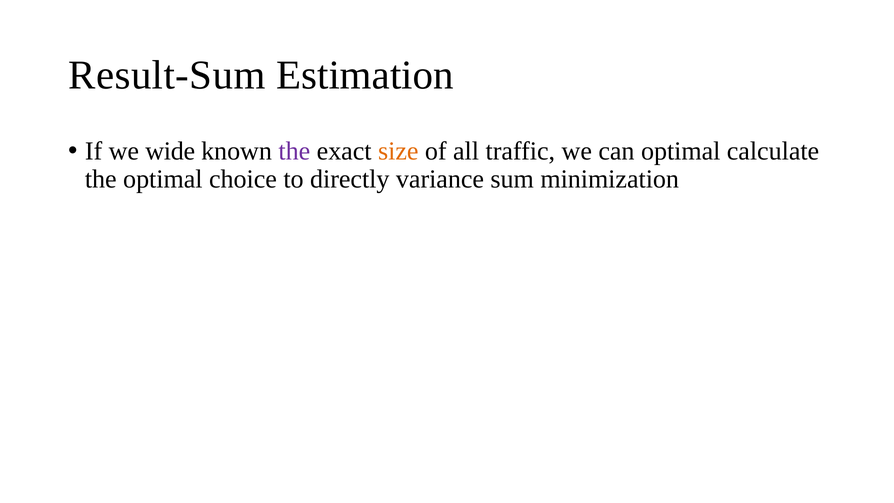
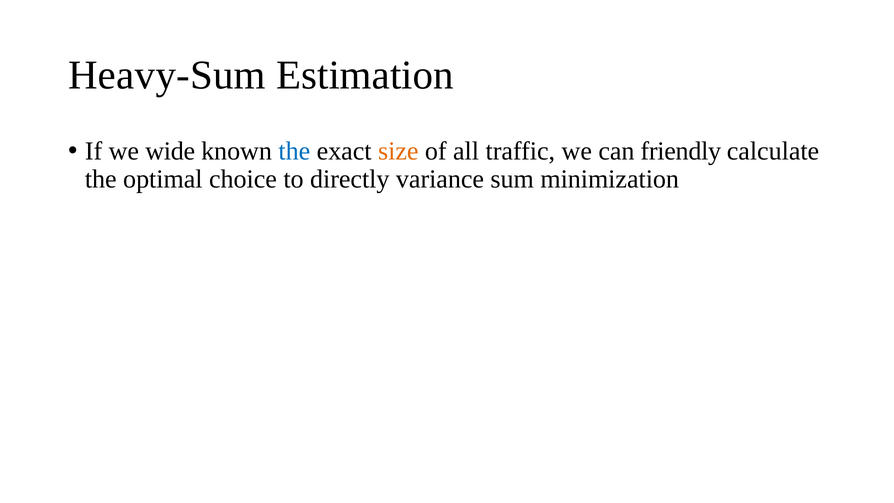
Result-Sum: Result-Sum -> Heavy-Sum (167, 75)
the colour: purple -> blue (294, 151)
can optimal: optimal -> friendly (681, 151)
